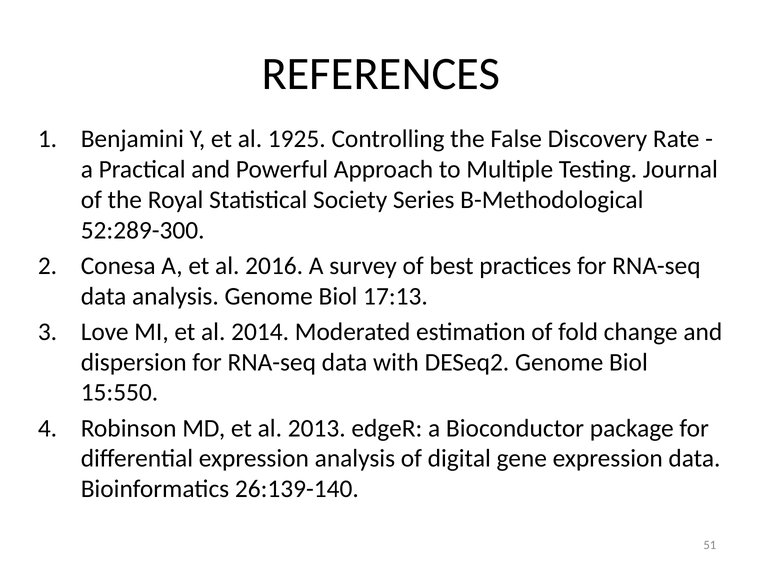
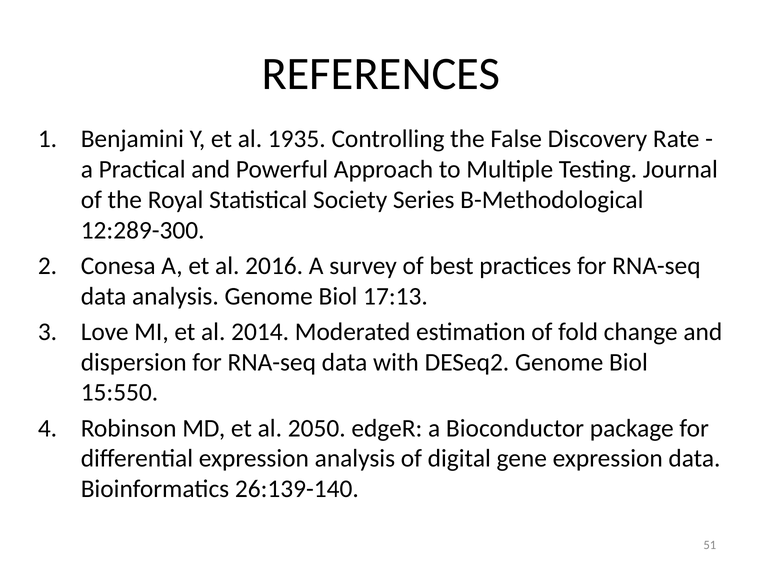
1925: 1925 -> 1935 (297, 139)
52:289-300: 52:289-300 -> 12:289-300 (143, 230)
2013: 2013 -> 2050 (317, 429)
